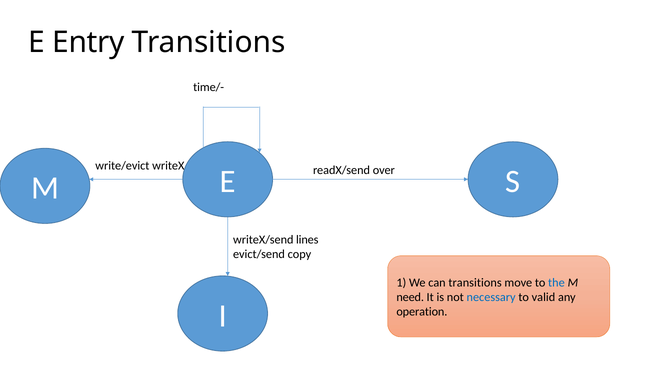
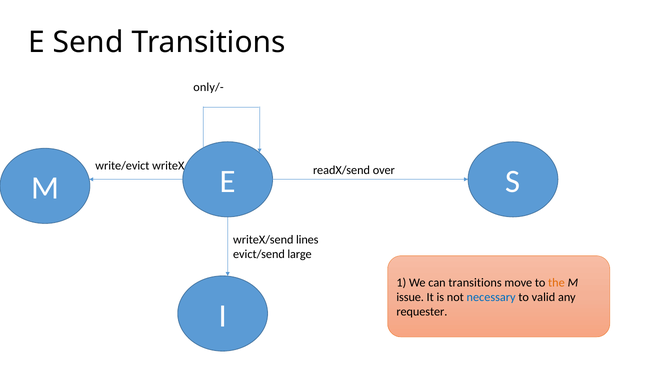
Entry: Entry -> Send (88, 42)
time/-: time/- -> only/- (209, 87)
copy: copy -> large (300, 255)
the colour: blue -> orange (556, 283)
need: need -> issue (410, 297)
operation: operation -> requester (422, 312)
